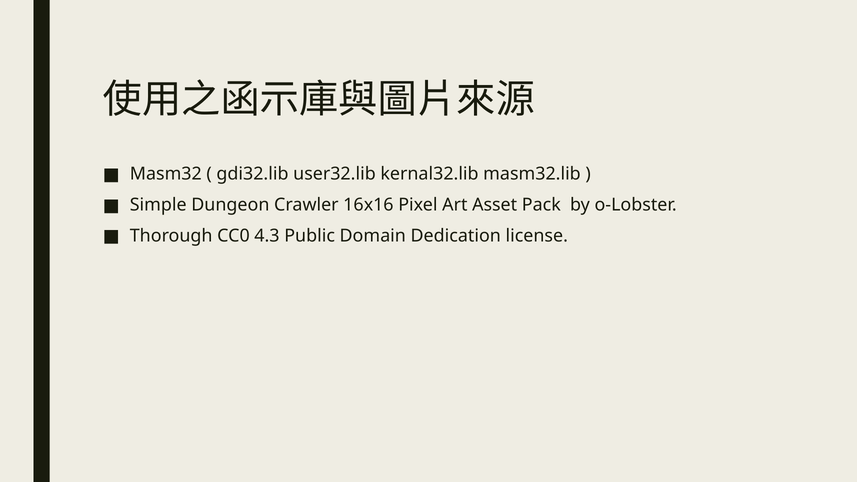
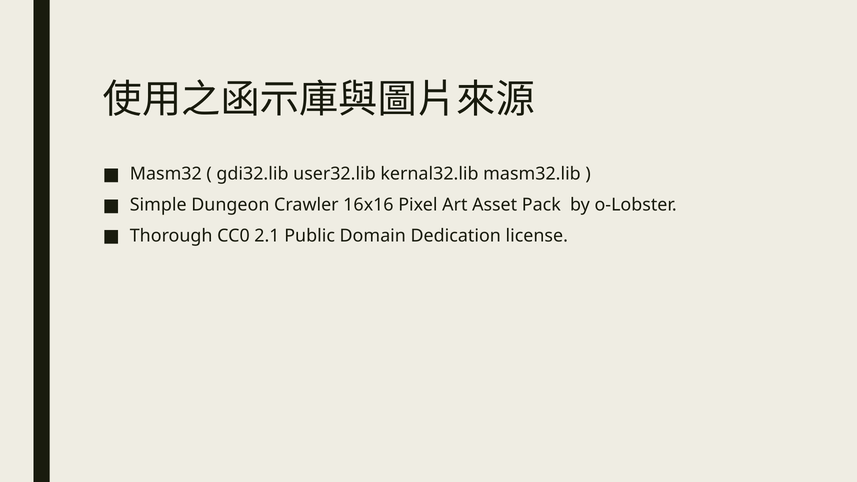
4.3: 4.3 -> 2.1 (267, 236)
